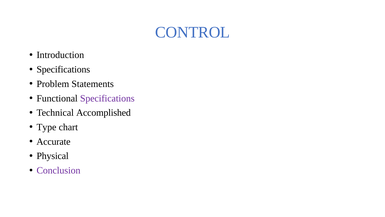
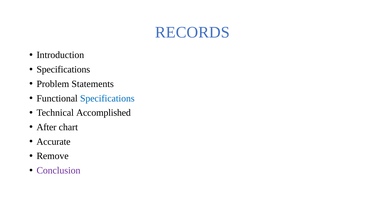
CONTROL: CONTROL -> RECORDS (192, 32)
Specifications colour: purple -> blue (107, 98)
Type: Type -> After (46, 127)
Physical: Physical -> Remove (53, 156)
